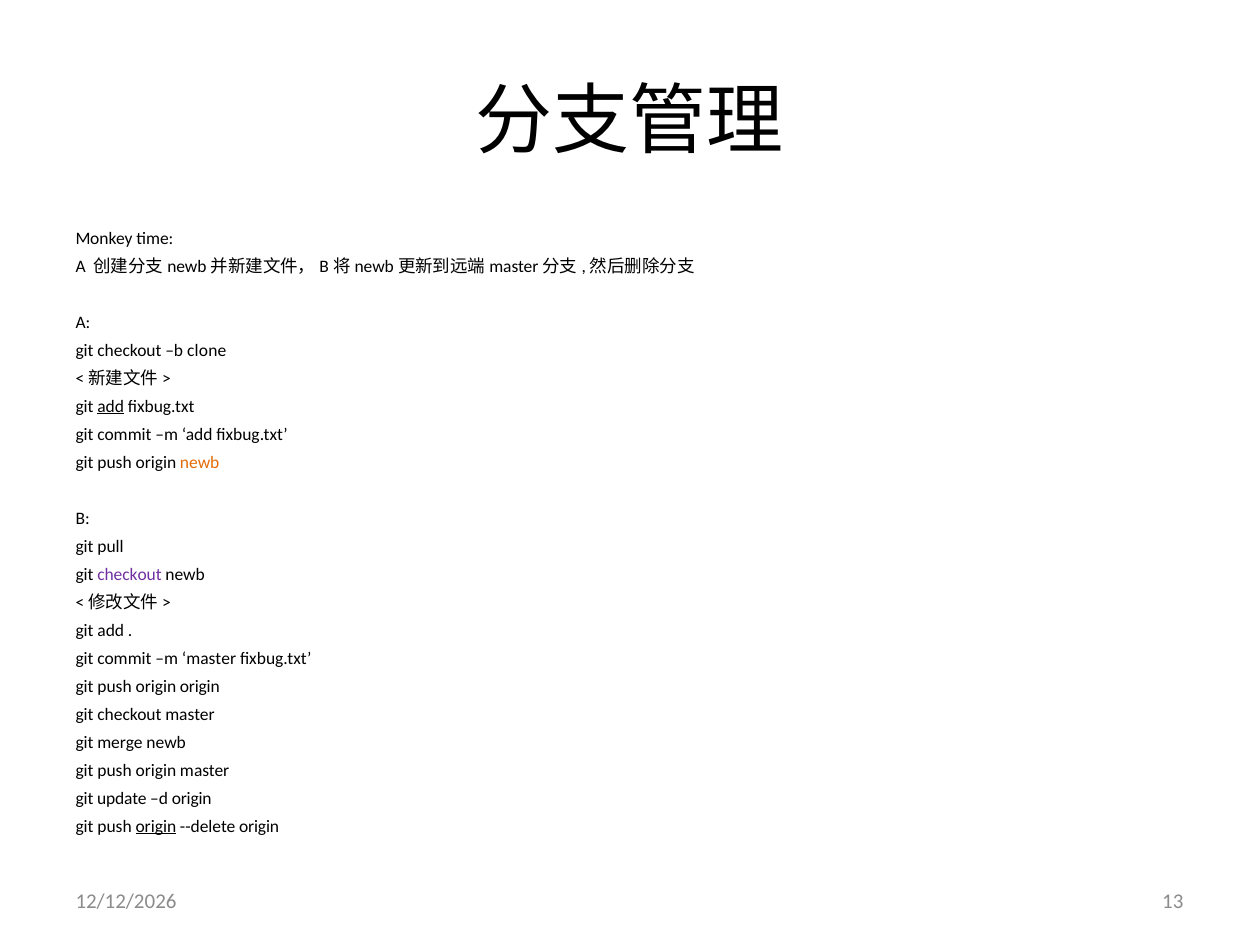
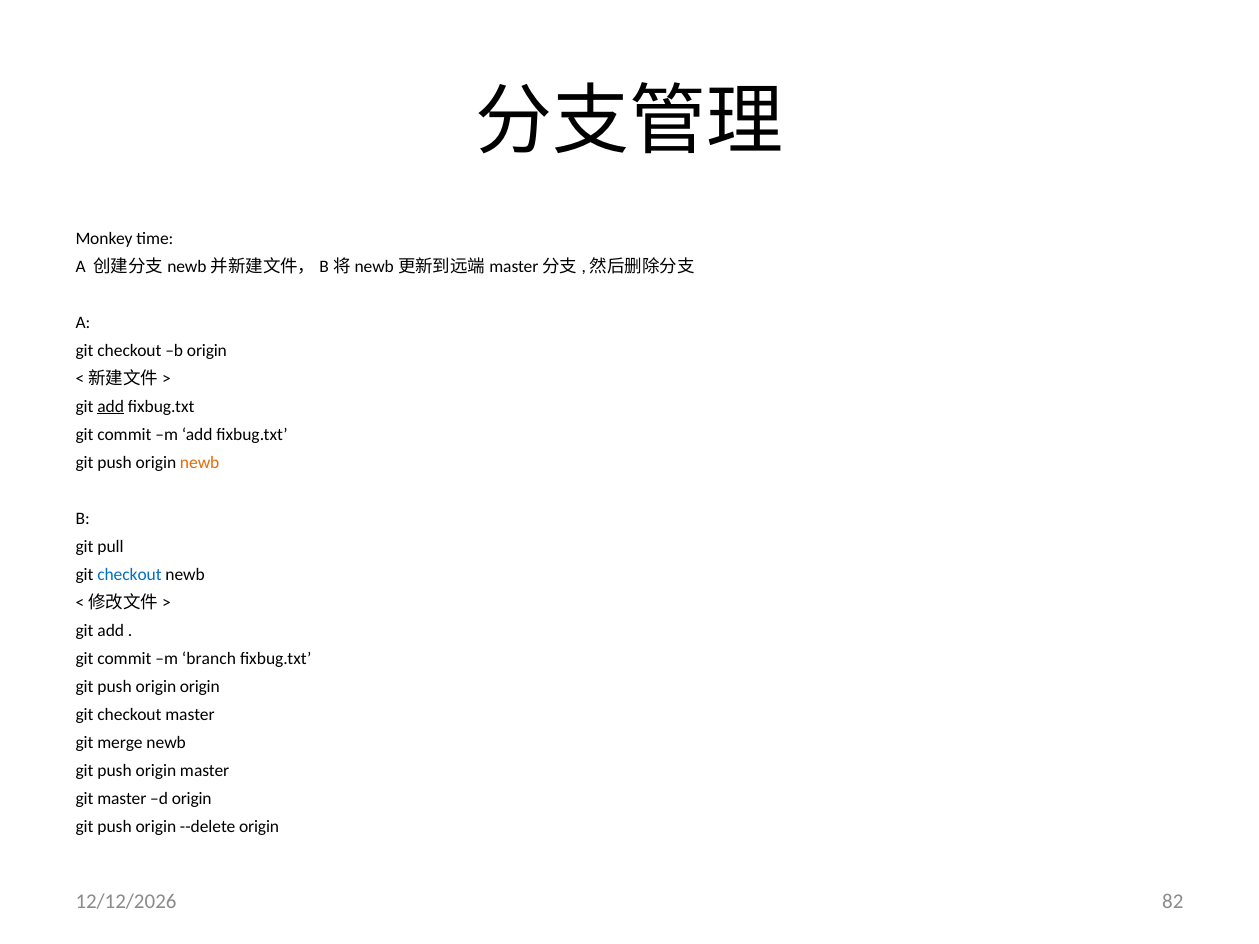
b clone: clone -> origin (207, 350)
checkout colour: purple -> blue (129, 574)
m master: master -> branch (209, 658)
git update: update -> master (122, 798)
origin underline: present -> none (156, 826)
13: 13 -> 82 (1173, 902)
